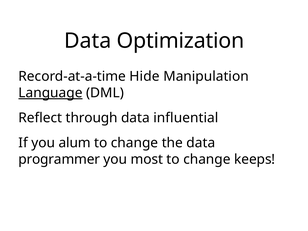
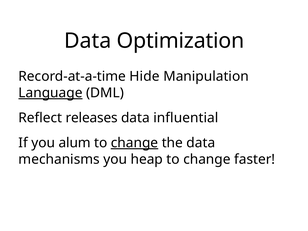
through: through -> releases (92, 118)
change underline: none -> present (135, 143)
programmer: programmer -> mechanisms (59, 159)
most: most -> heap (147, 159)
keeps: keeps -> faster (255, 159)
